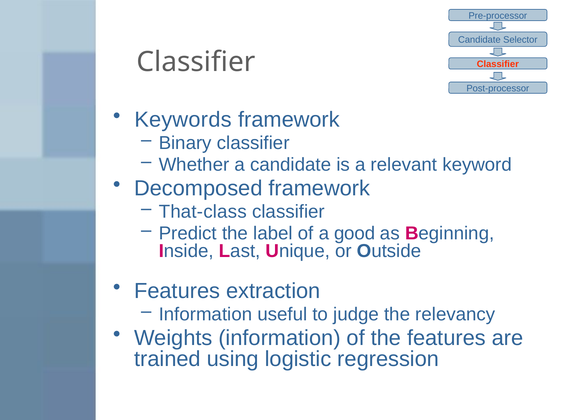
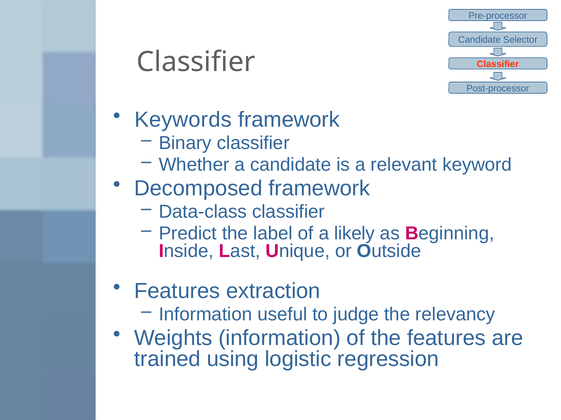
That-class: That-class -> Data-class (203, 212)
good: good -> likely (355, 234)
